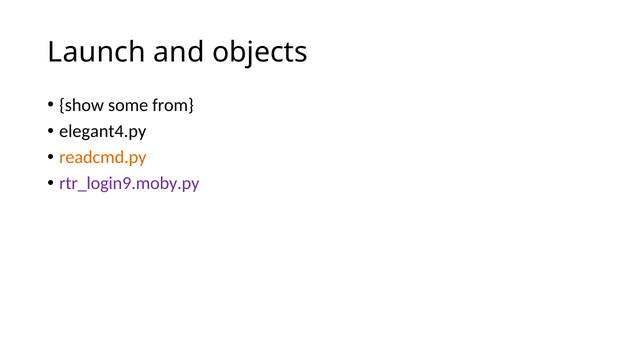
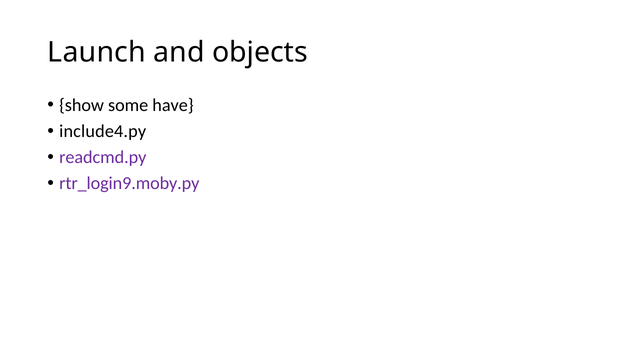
from: from -> have (173, 105)
elegant4.py: elegant4.py -> include4.py (103, 131)
readcmd.py colour: orange -> purple (103, 158)
